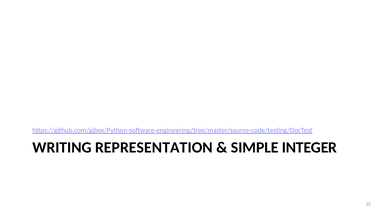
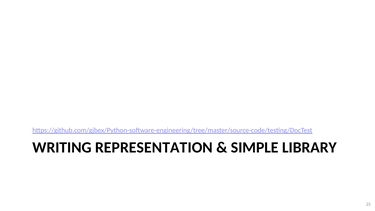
INTEGER: INTEGER -> LIBRARY (309, 147)
